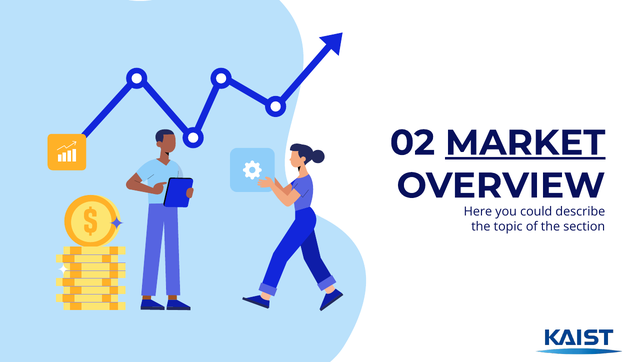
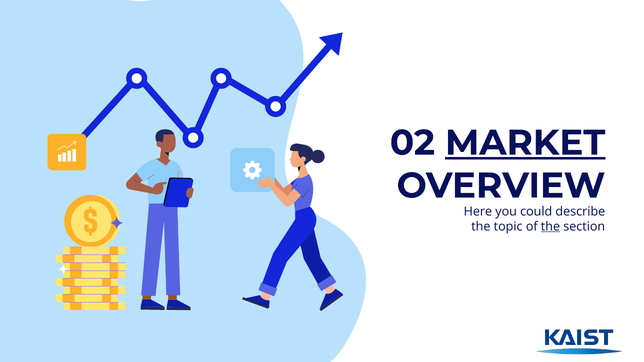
the underline: none -> present (550, 227)
